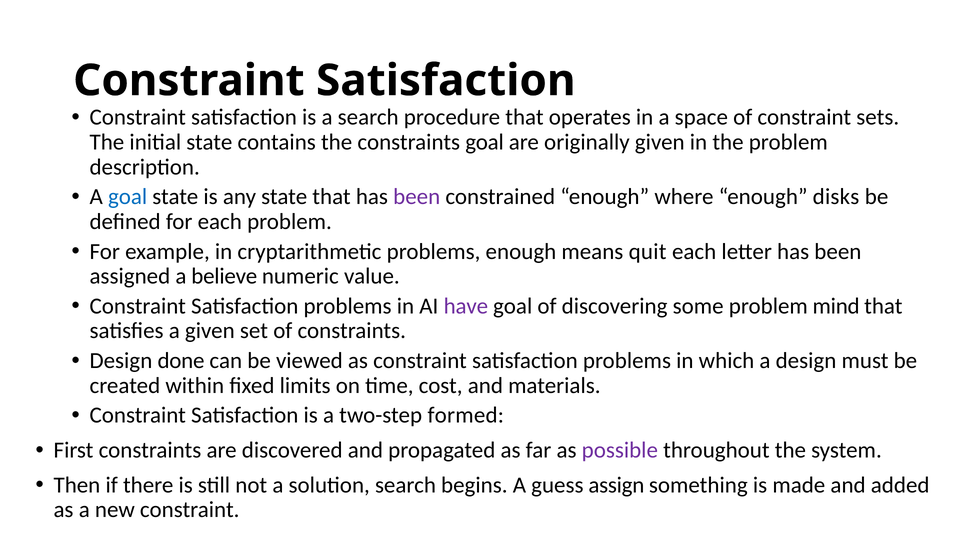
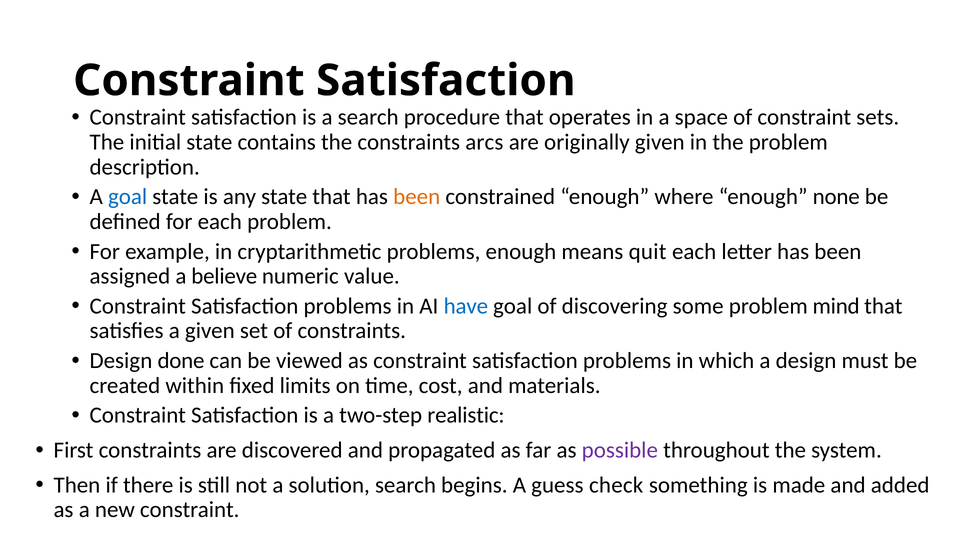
constraints goal: goal -> arcs (484, 142)
been colour: purple -> orange (417, 197)
disks: disks -> none (836, 197)
have colour: purple -> blue (466, 306)
formed: formed -> realistic (466, 415)
assign: assign -> check (616, 485)
